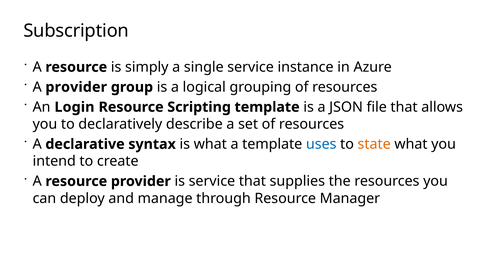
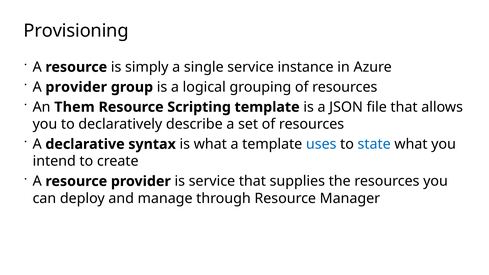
Subscription: Subscription -> Provisioning (76, 31)
Login: Login -> Them (74, 107)
state colour: orange -> blue (374, 144)
